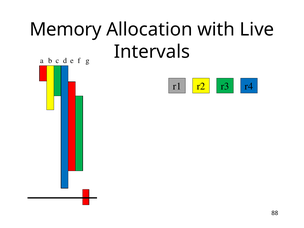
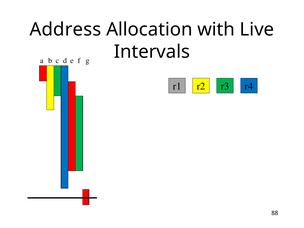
Memory: Memory -> Address (65, 29)
